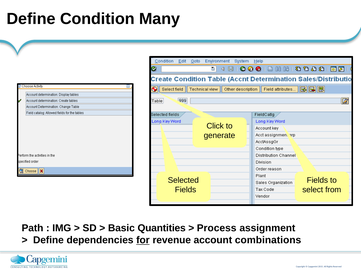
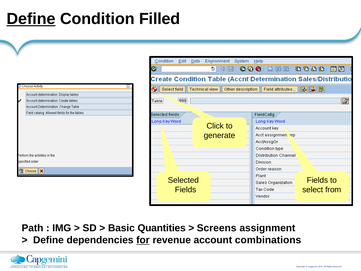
Define underline: none -> present (31, 19)
Many: Many -> Filled (160, 19)
Process: Process -> Screens (217, 228)
